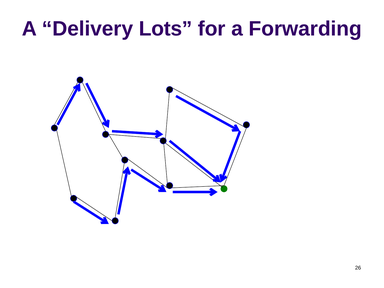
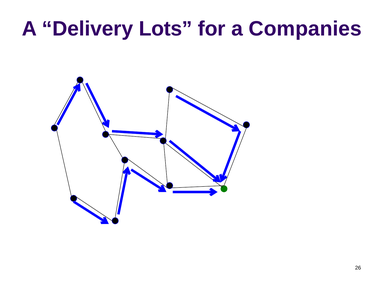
Forwarding: Forwarding -> Companies (305, 29)
